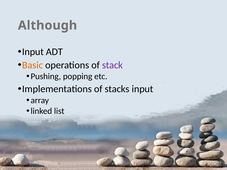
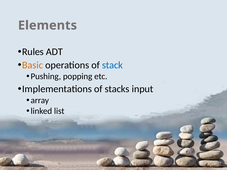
Although: Although -> Elements (47, 25)
Input: Input -> Rules (33, 52)
stack colour: purple -> blue (112, 65)
